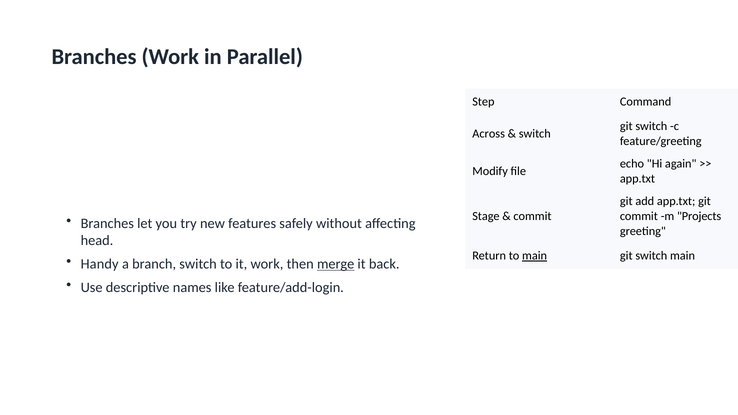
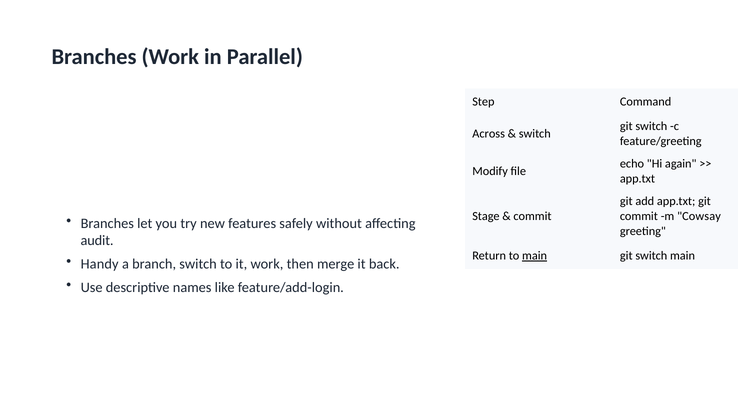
Projects: Projects -> Cowsay (699, 216)
head: head -> audit (97, 241)
merge underline: present -> none (336, 264)
